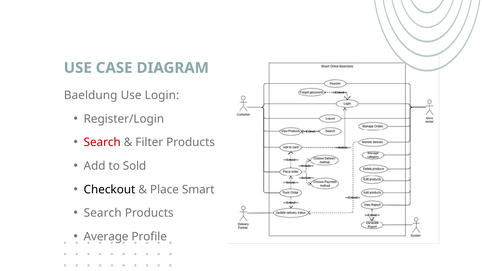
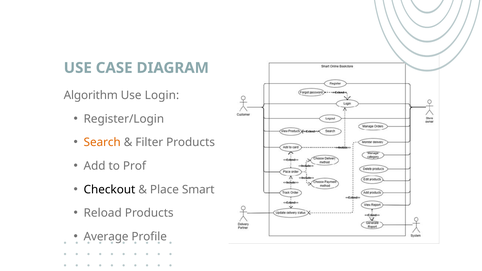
Baeldung: Baeldung -> Algorithm (91, 95)
Search colour: red -> orange (102, 142)
Sold: Sold -> Prof (134, 166)
Search: Search -> Reload (103, 213)
